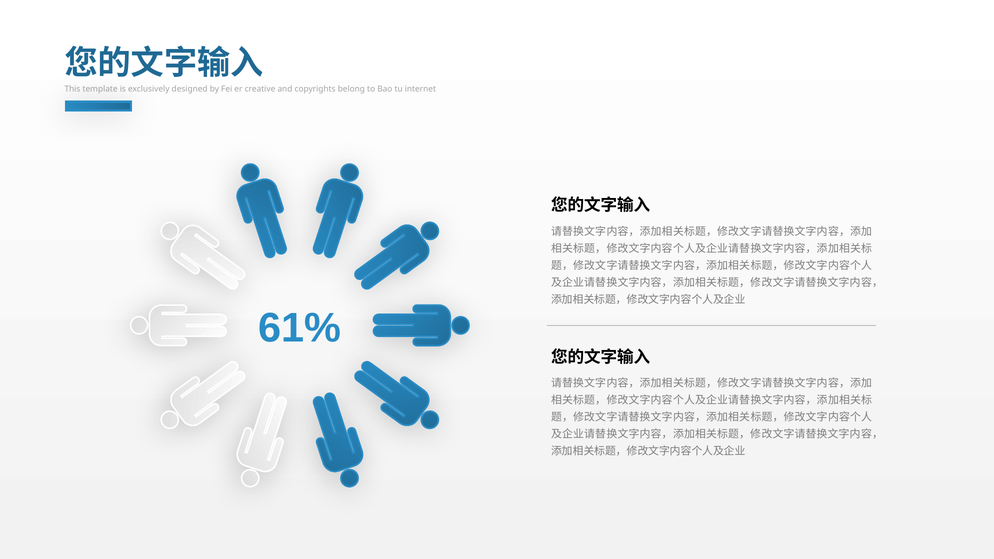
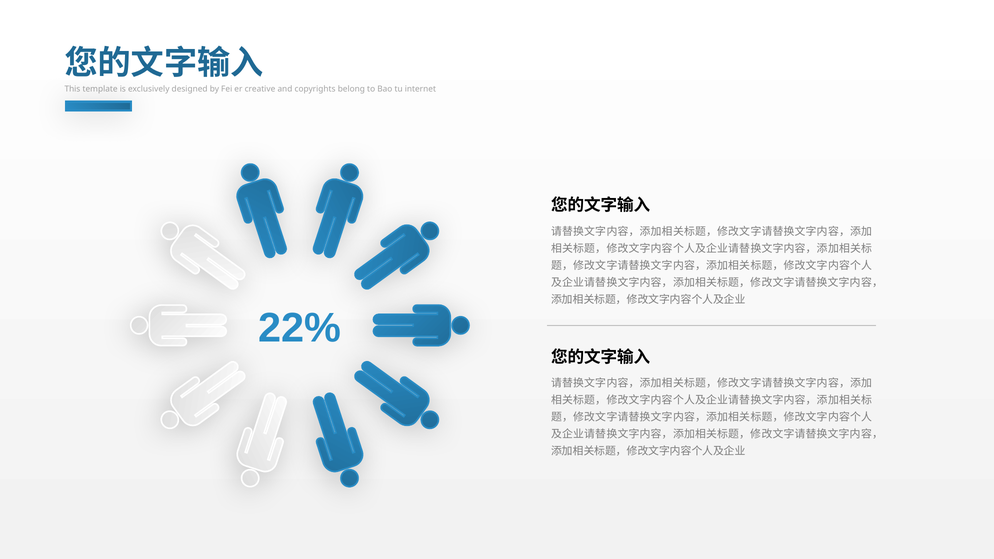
61%: 61% -> 22% (300, 328)
